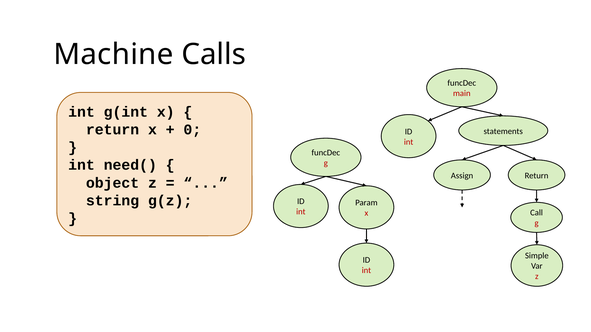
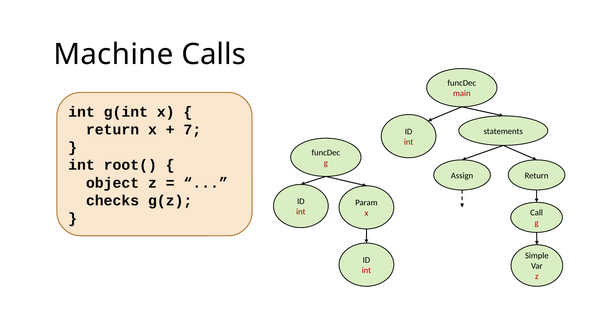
0: 0 -> 7 (192, 130)
need(: need( -> root( (130, 165)
string: string -> checks (113, 201)
